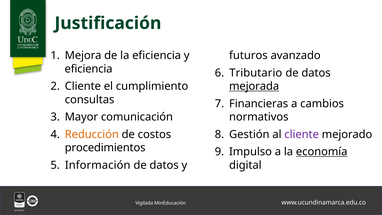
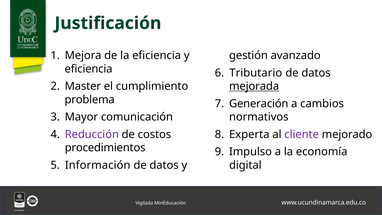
futuros: futuros -> gestión (248, 55)
Cliente: Cliente -> Master (83, 86)
consultas: consultas -> problema (90, 100)
Financieras: Financieras -> Generación (259, 104)
Reducción colour: orange -> purple (92, 134)
Gestión: Gestión -> Experta (249, 134)
economía underline: present -> none (322, 152)
